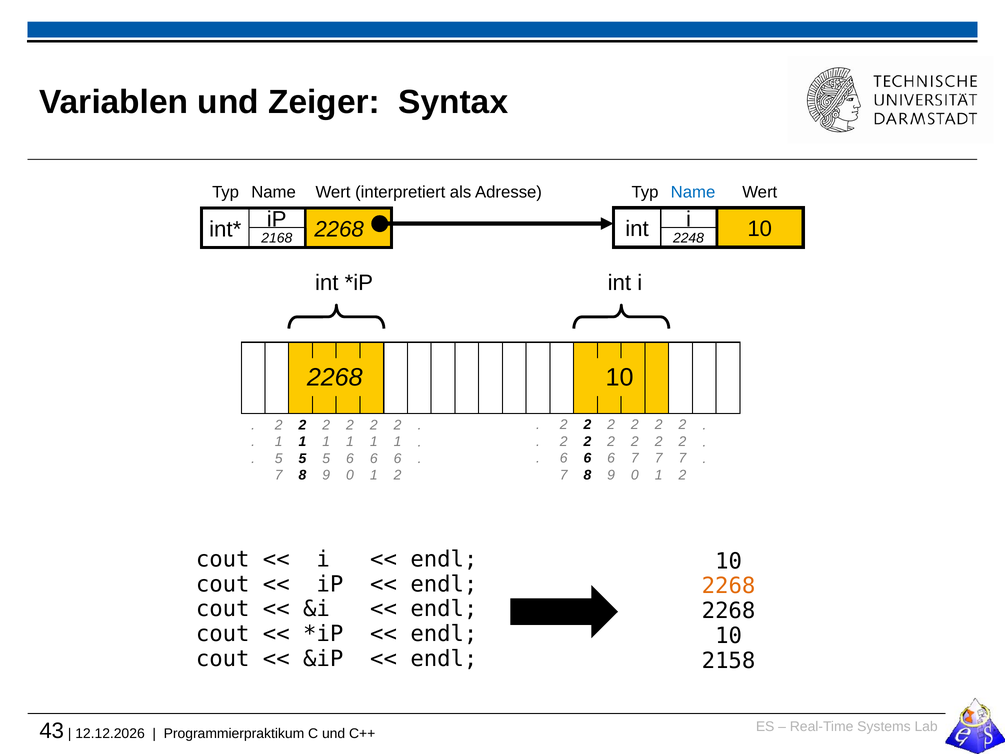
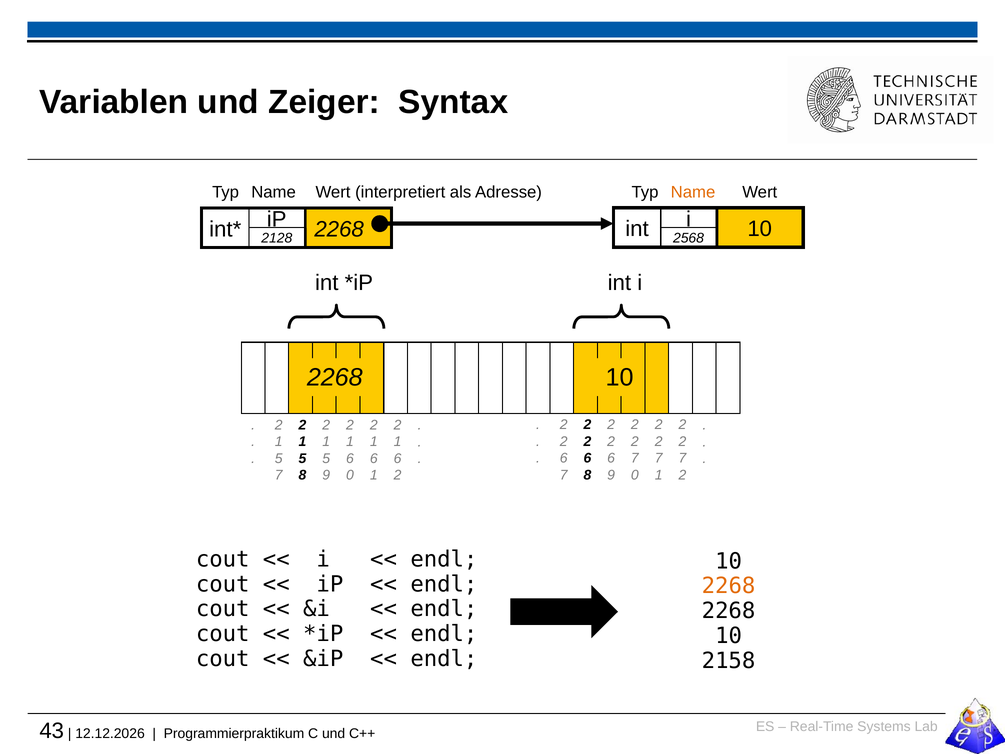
Name colour: blue -> orange (693, 192)
2248: 2248 -> 2568 (689, 238)
2168: 2168 -> 2128 (277, 238)
